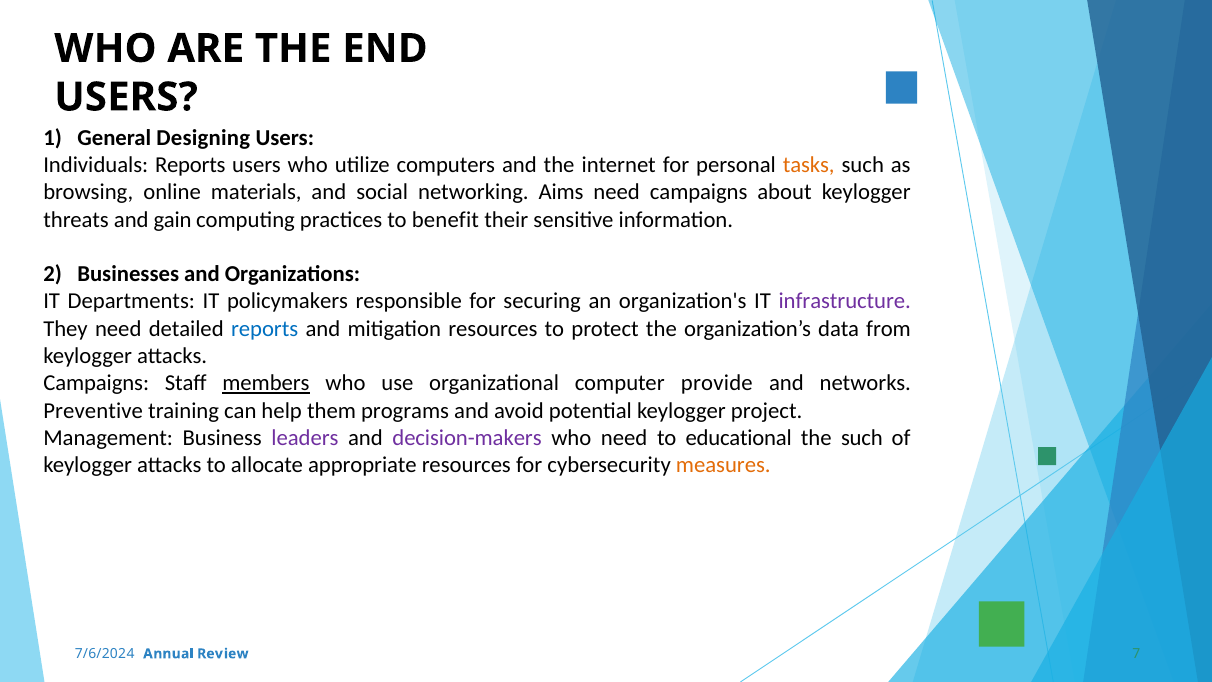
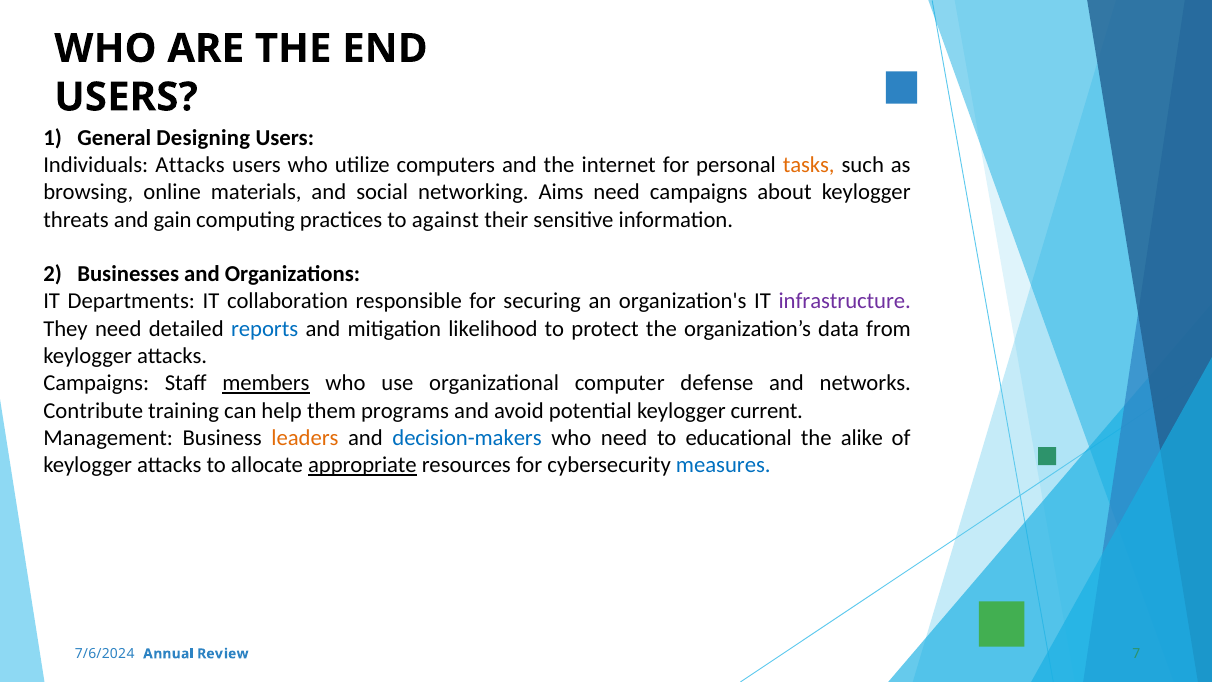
Individuals Reports: Reports -> Attacks (190, 165)
benefit: benefit -> against (445, 220)
policymakers: policymakers -> collaboration (288, 301)
mitigation resources: resources -> likelihood (493, 329)
provide: provide -> defense (717, 383)
Preventive: Preventive -> Contribute (93, 410)
project: project -> current (767, 410)
leaders colour: purple -> orange (305, 438)
decision-makers colour: purple -> blue (467, 438)
the such: such -> alike (862, 438)
appropriate underline: none -> present (362, 465)
measures colour: orange -> blue (723, 465)
